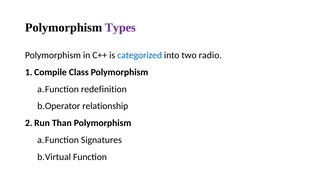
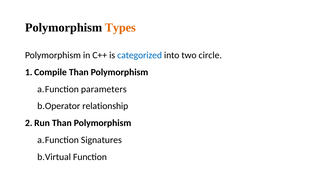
Types colour: purple -> orange (120, 28)
radio: radio -> circle (210, 55)
Class: Class -> Than (79, 72)
redefinition: redefinition -> parameters (104, 89)
